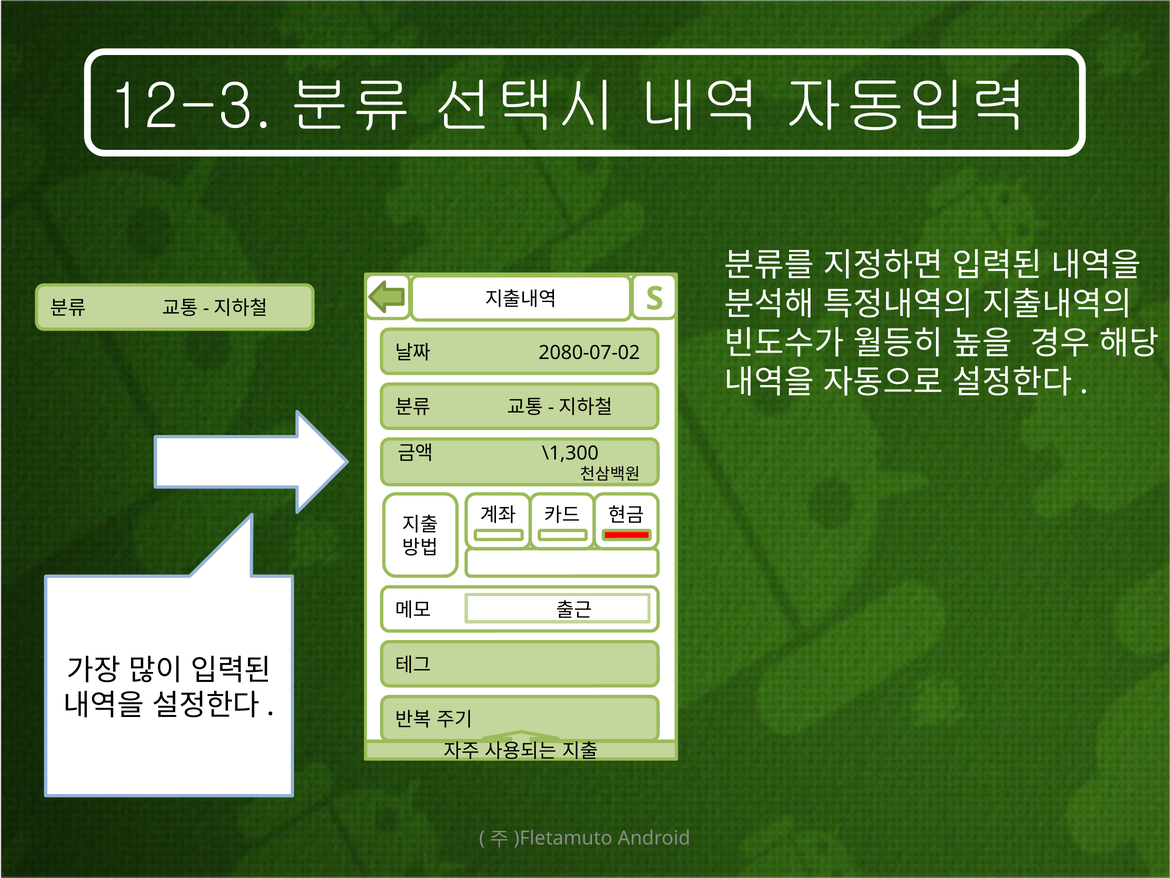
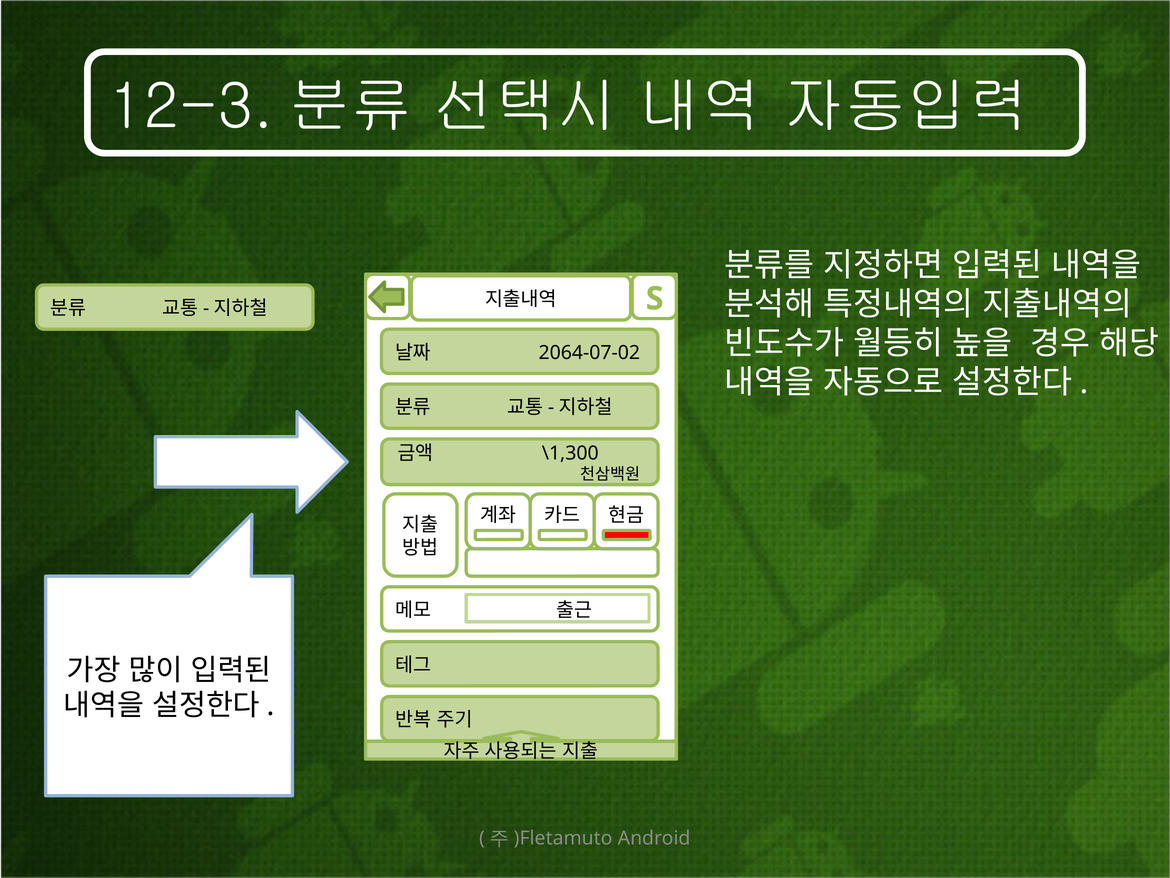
2080-07-02: 2080-07-02 -> 2064-07-02 (589, 352)
